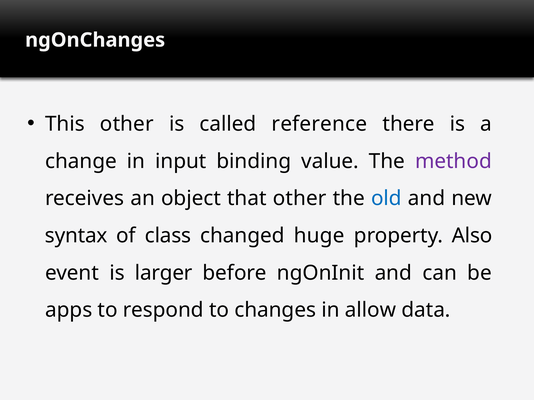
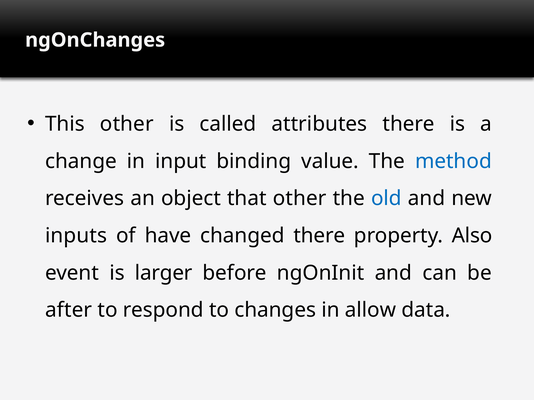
reference: reference -> attributes (319, 124)
method colour: purple -> blue (453, 161)
syntax: syntax -> inputs (76, 236)
class: class -> have (168, 236)
changed huge: huge -> there (319, 236)
apps: apps -> after (69, 311)
